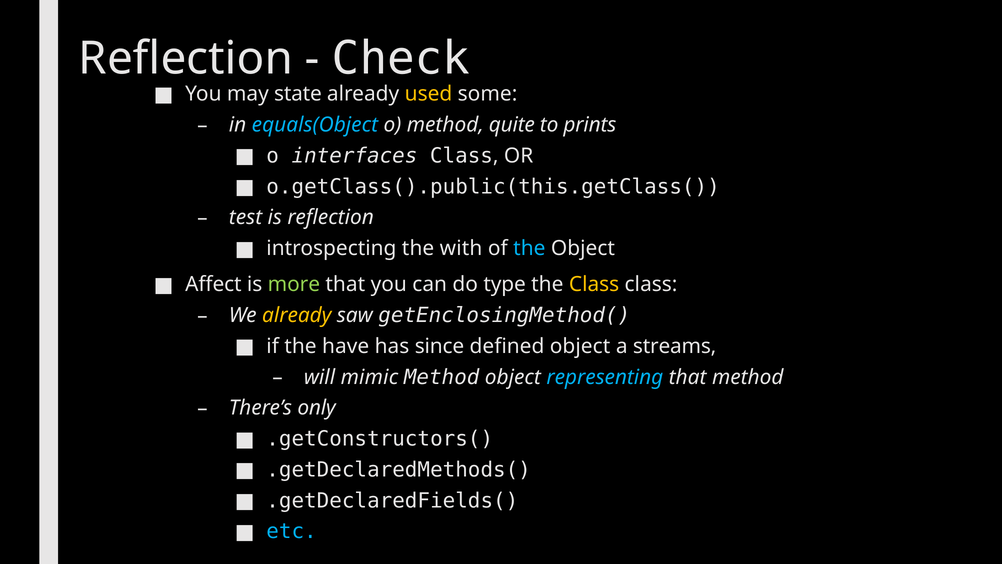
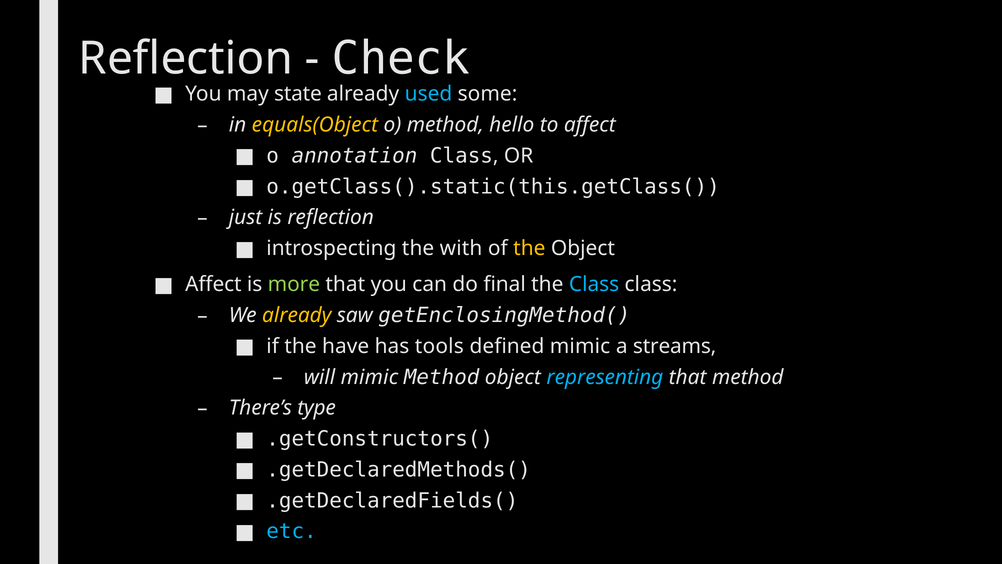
used colour: yellow -> light blue (429, 94)
equals(Object colour: light blue -> yellow (315, 125)
quite: quite -> hello (512, 125)
to prints: prints -> affect (590, 125)
interfaces: interfaces -> annotation (354, 156)
o.getClass().public(this.getClass(: o.getClass().public(this.getClass( -> o.getClass().static(this.getClass( (493, 187)
test: test -> just (246, 217)
the colour: light blue -> yellow (529, 248)
type: type -> final (505, 284)
Class colour: yellow -> light blue (594, 284)
since: since -> tools (439, 346)
defined object: object -> mimic (580, 346)
only: only -> type (317, 408)
